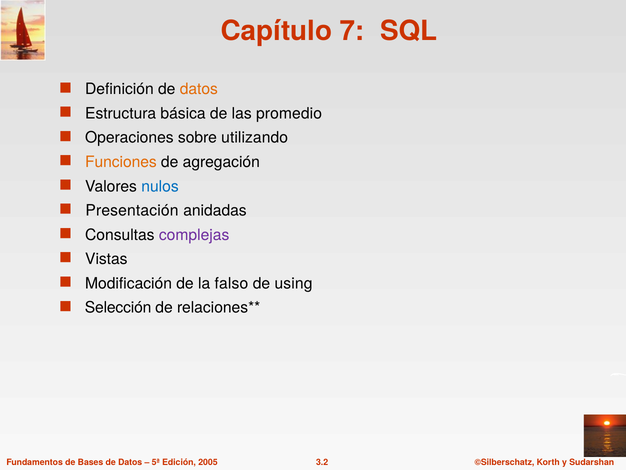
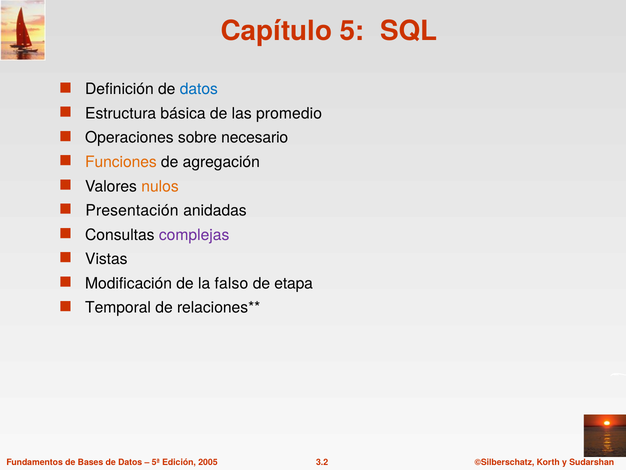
7: 7 -> 5 (352, 31)
datos colour: orange -> blue (199, 89)
utilizando: utilizando -> necesario (255, 138)
nulos colour: blue -> orange (160, 186)
using: using -> etapa (294, 283)
Selección: Selección -> Temporal (118, 307)
